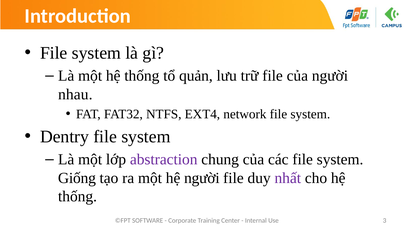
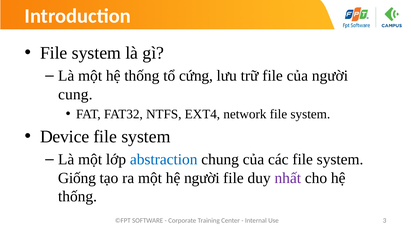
quản: quản -> cứng (196, 76)
nhau: nhau -> cung (75, 94)
Dentry: Dentry -> Device (65, 137)
abstraction colour: purple -> blue (164, 160)
